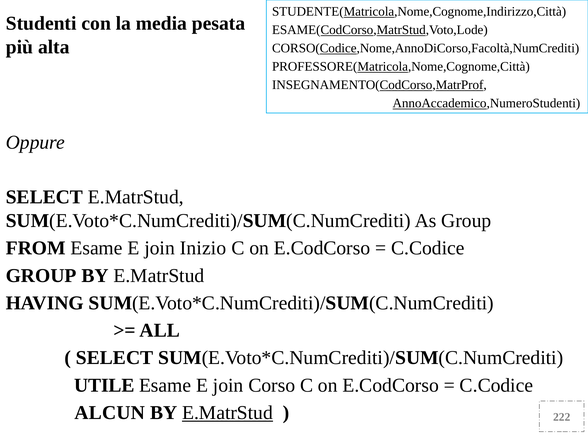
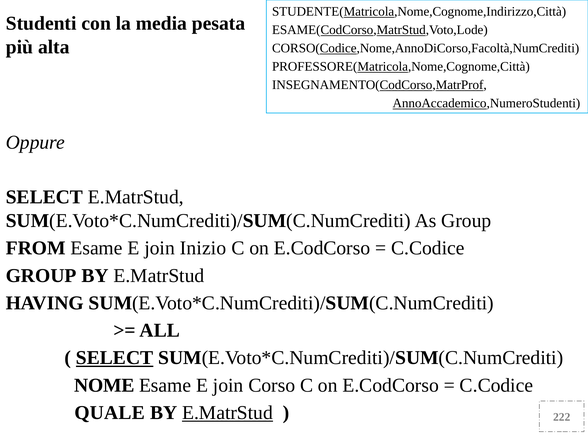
SELECT underline: none -> present (115, 358)
UTILE: UTILE -> NOME (104, 385)
ALCUN: ALCUN -> QUALE (110, 413)
